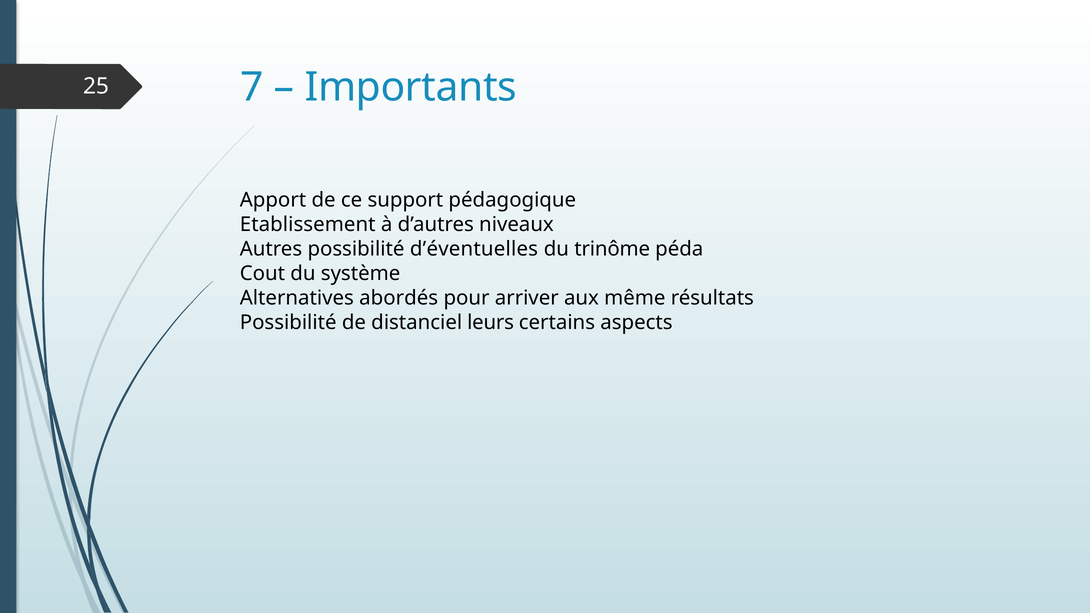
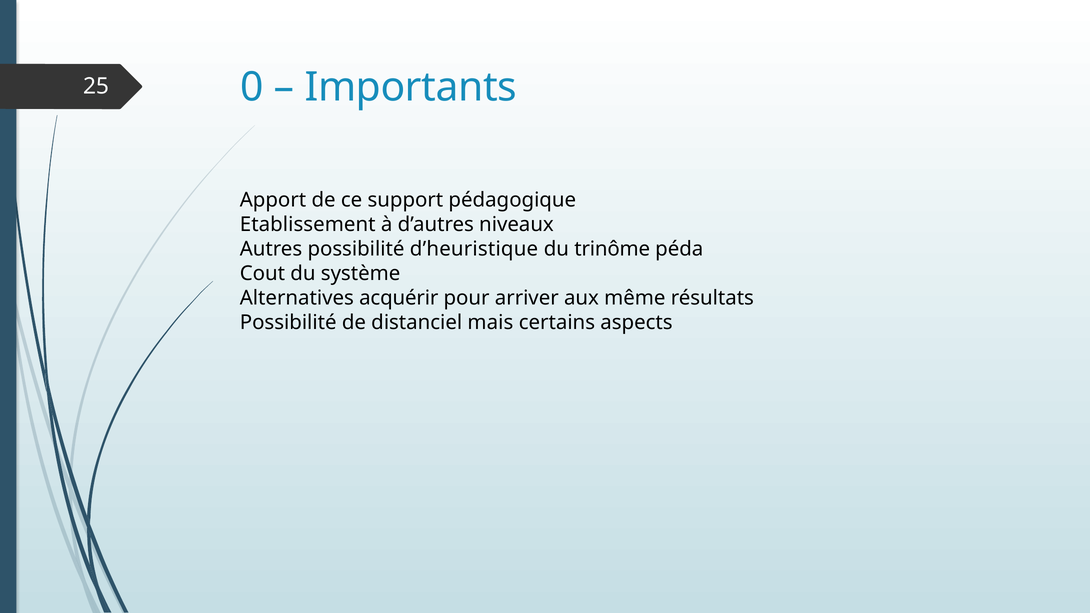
7: 7 -> 0 (252, 87)
d’éventuelles: d’éventuelles -> d’heuristique (474, 249)
abordés: abordés -> acquérir (399, 298)
leurs: leurs -> mais (490, 323)
